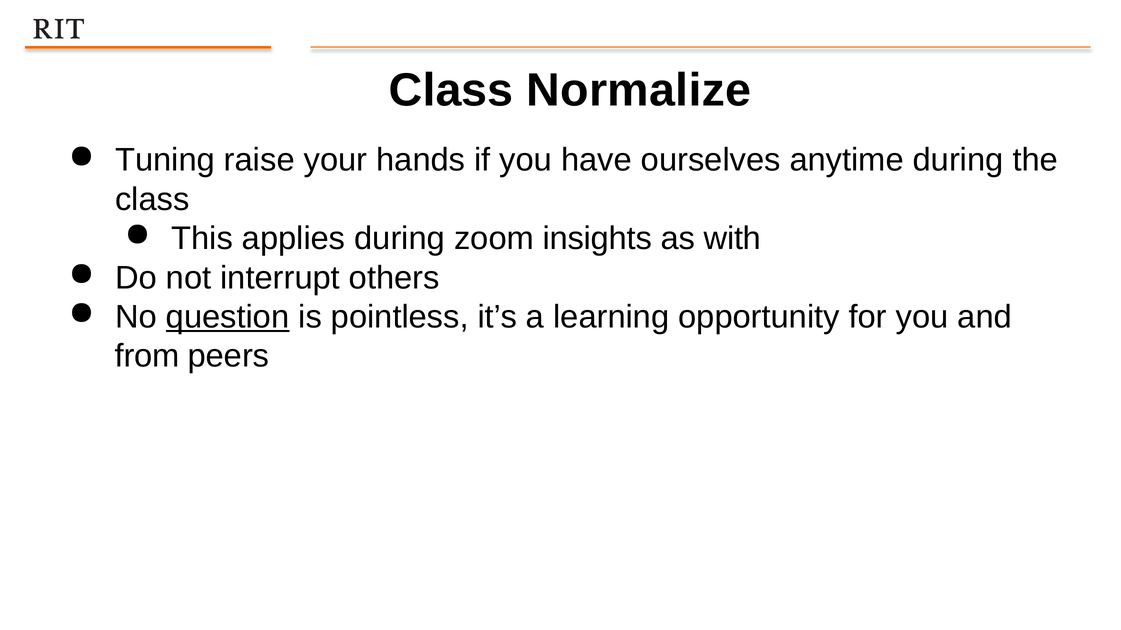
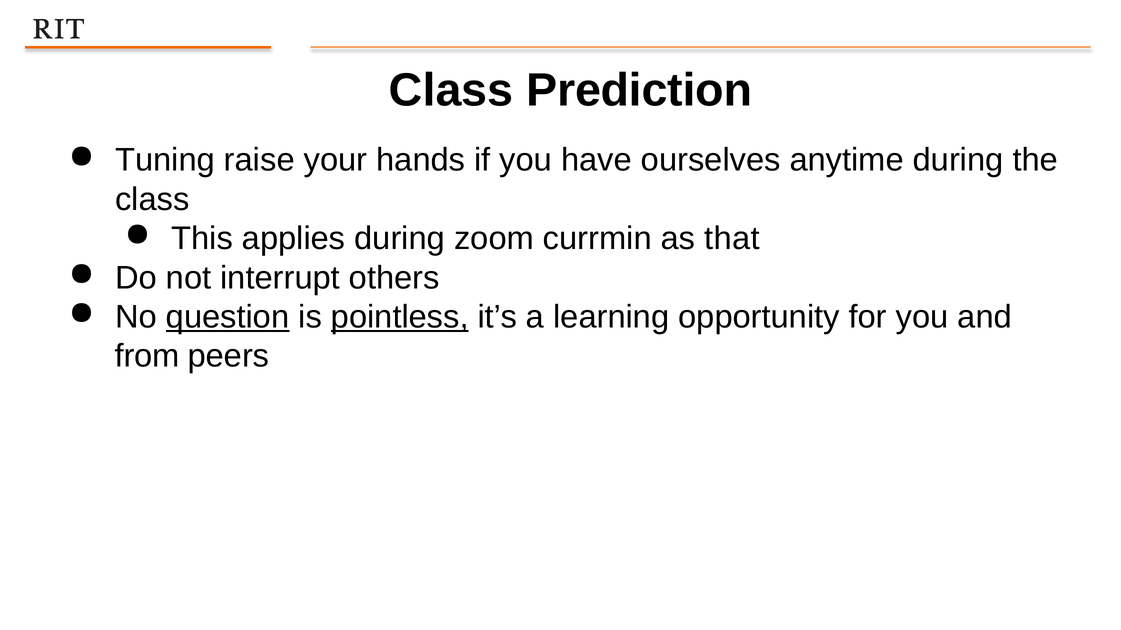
Normalize: Normalize -> Prediction (639, 91)
insights: insights -> currmin (597, 239)
with: with -> that (732, 239)
pointless underline: none -> present (400, 317)
